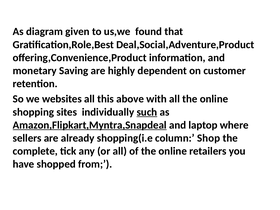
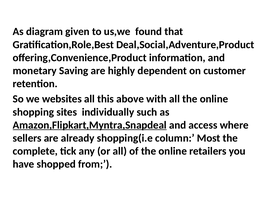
such underline: present -> none (147, 112)
laptop: laptop -> access (203, 125)
Shop: Shop -> Most (209, 138)
